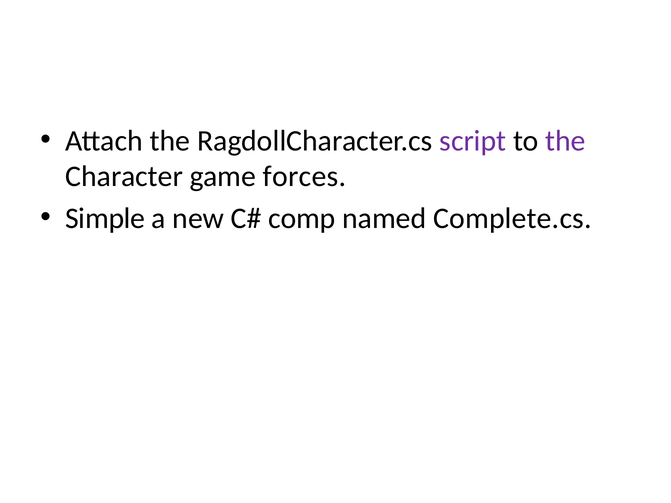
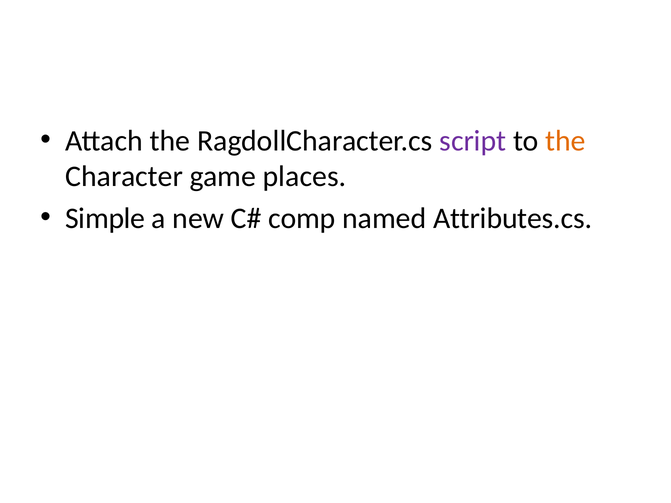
the colour: purple -> orange (566, 141)
forces: forces -> places (305, 177)
Complete.cs: Complete.cs -> Attributes.cs (513, 218)
